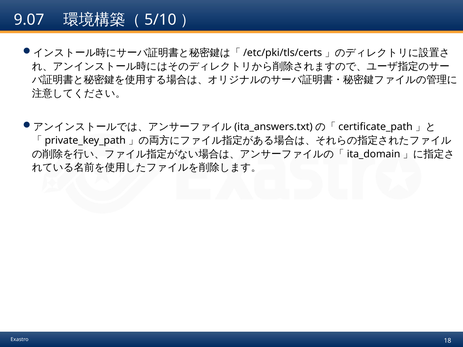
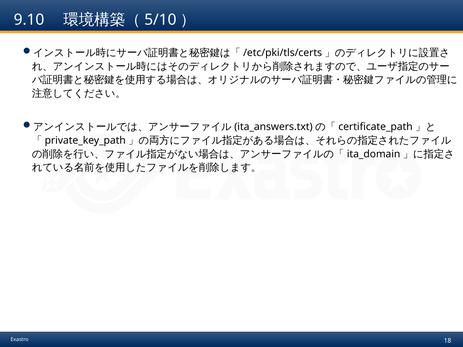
9.07: 9.07 -> 9.10 (29, 20)
